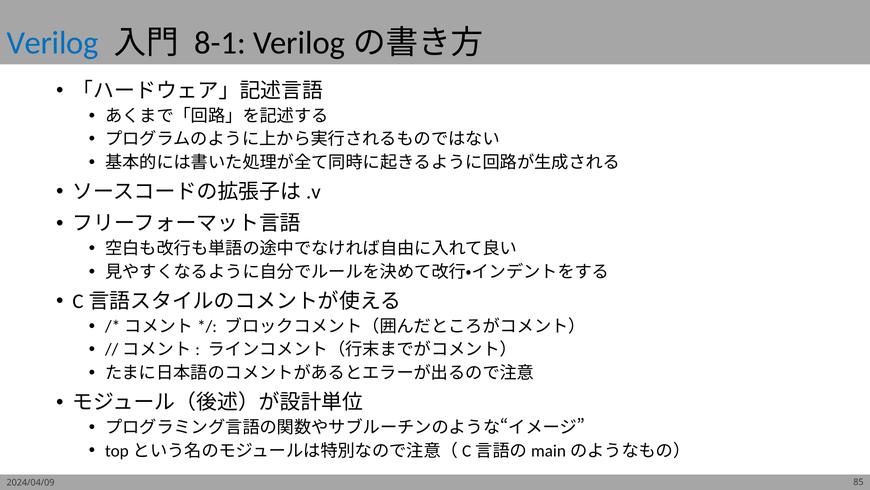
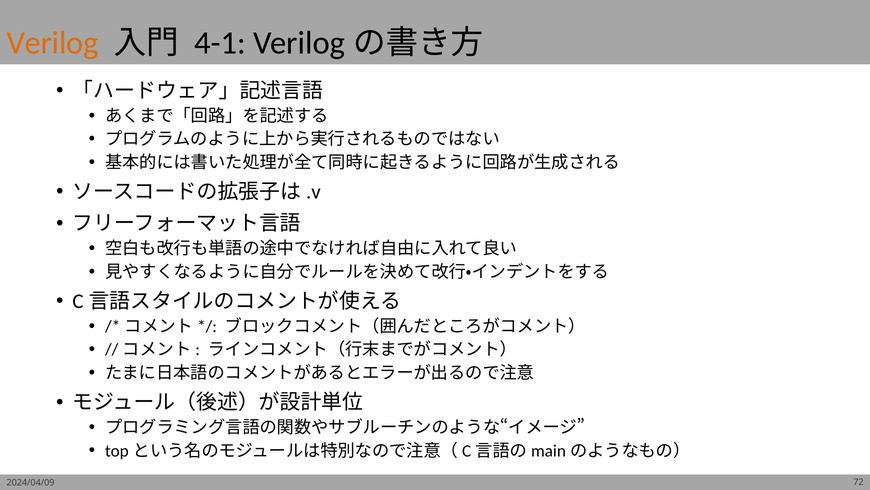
Verilog colour: blue -> orange (53, 43)
8-1: 8-1 -> 4-1 (220, 43)
85: 85 -> 72 (858, 482)
